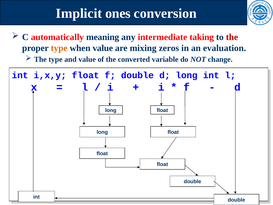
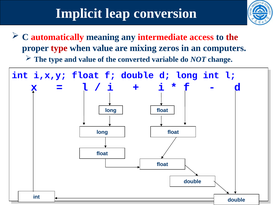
ones: ones -> leap (118, 13)
taking: taking -> access (202, 37)
type colour: orange -> red (59, 48)
evaluation: evaluation -> computers (225, 48)
